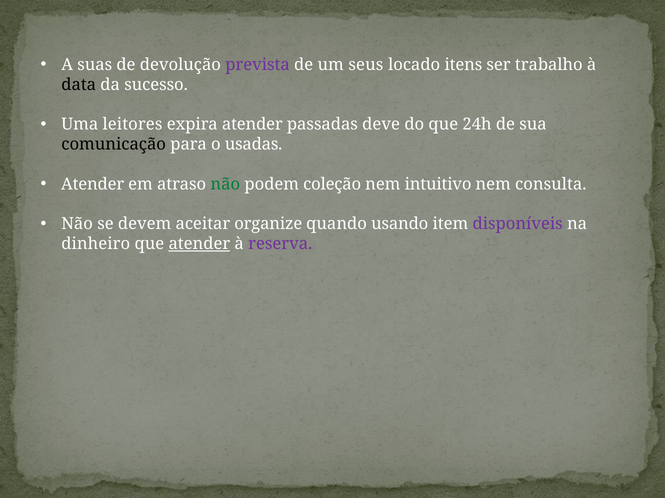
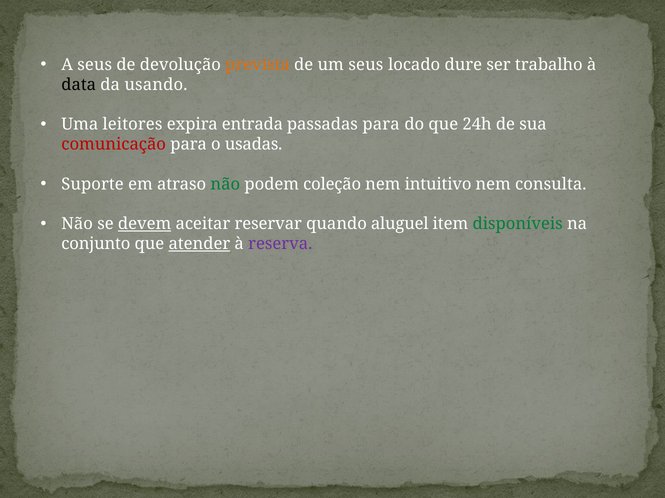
A suas: suas -> seus (95, 65)
prevista colour: purple -> orange (258, 65)
itens: itens -> dure (463, 65)
sucesso: sucesso -> usando (156, 85)
expira atender: atender -> entrada (252, 125)
passadas deve: deve -> para (381, 125)
comunicação colour: black -> red (114, 145)
Atender: Atender -> Suporte (93, 184)
devem underline: none -> present (145, 224)
organize: organize -> reservar (268, 224)
usando: usando -> aluguel (400, 224)
disponíveis colour: purple -> green (518, 224)
dinheiro: dinheiro -> conjunto (96, 244)
